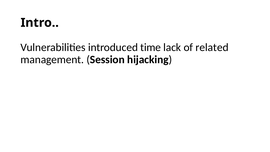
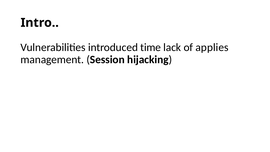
related: related -> applies (212, 47)
